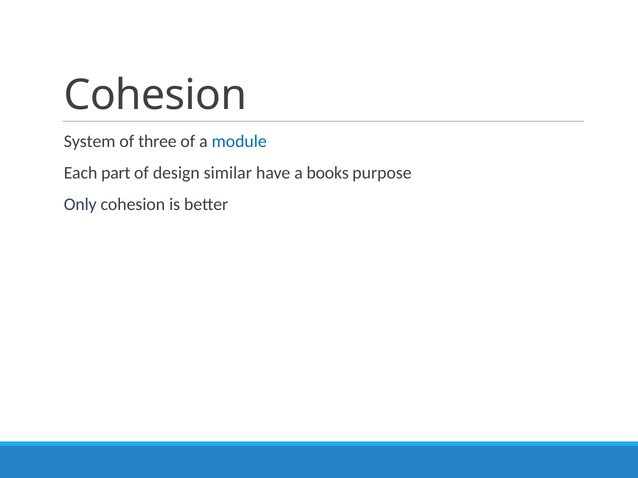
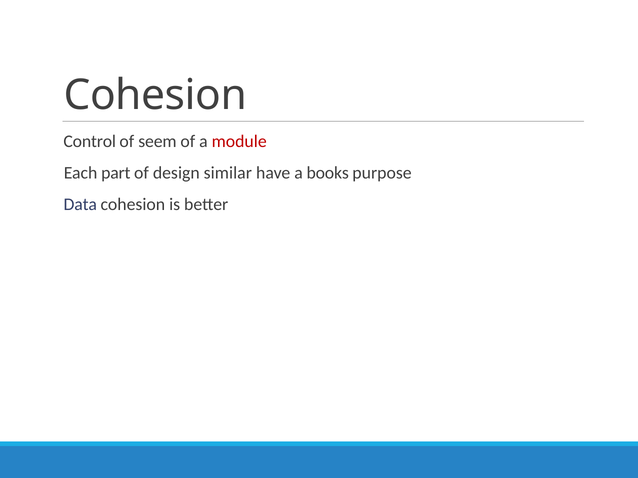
System: System -> Control (90, 141)
three: three -> seem (157, 141)
module colour: blue -> red (239, 141)
Only: Only -> Data (80, 205)
